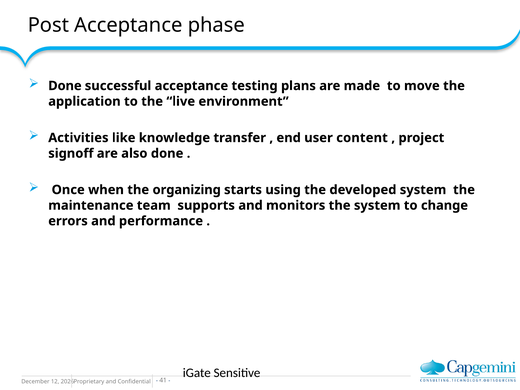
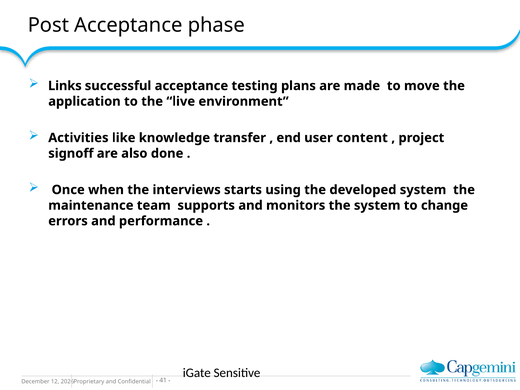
Done: Done -> Links (65, 86)
organizing: organizing -> interviews (187, 190)
